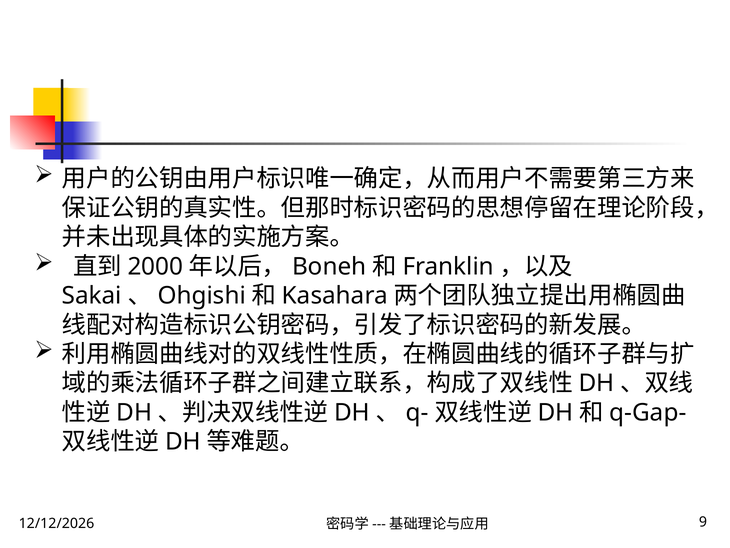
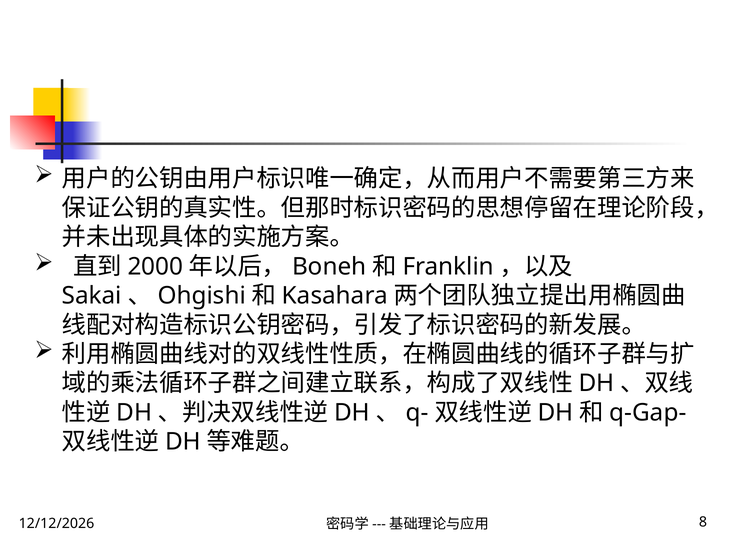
9: 9 -> 8 (703, 521)
